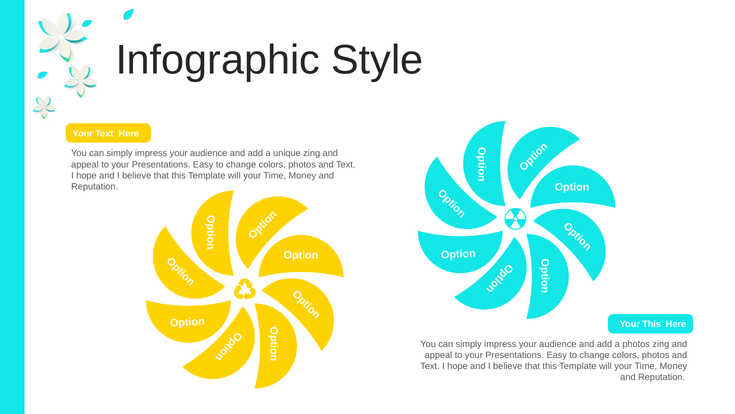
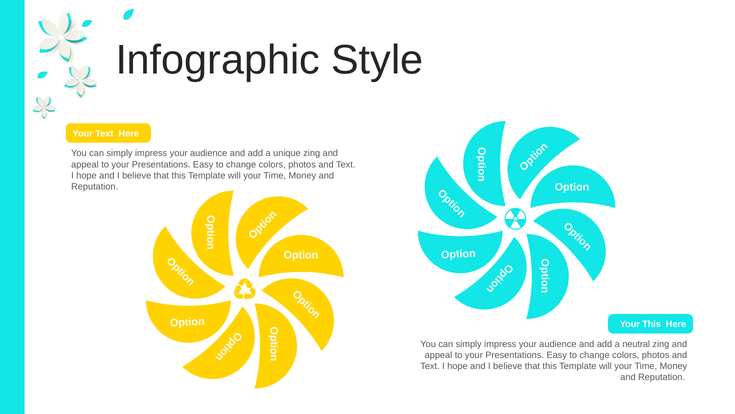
a photos: photos -> neutral (636, 344)
